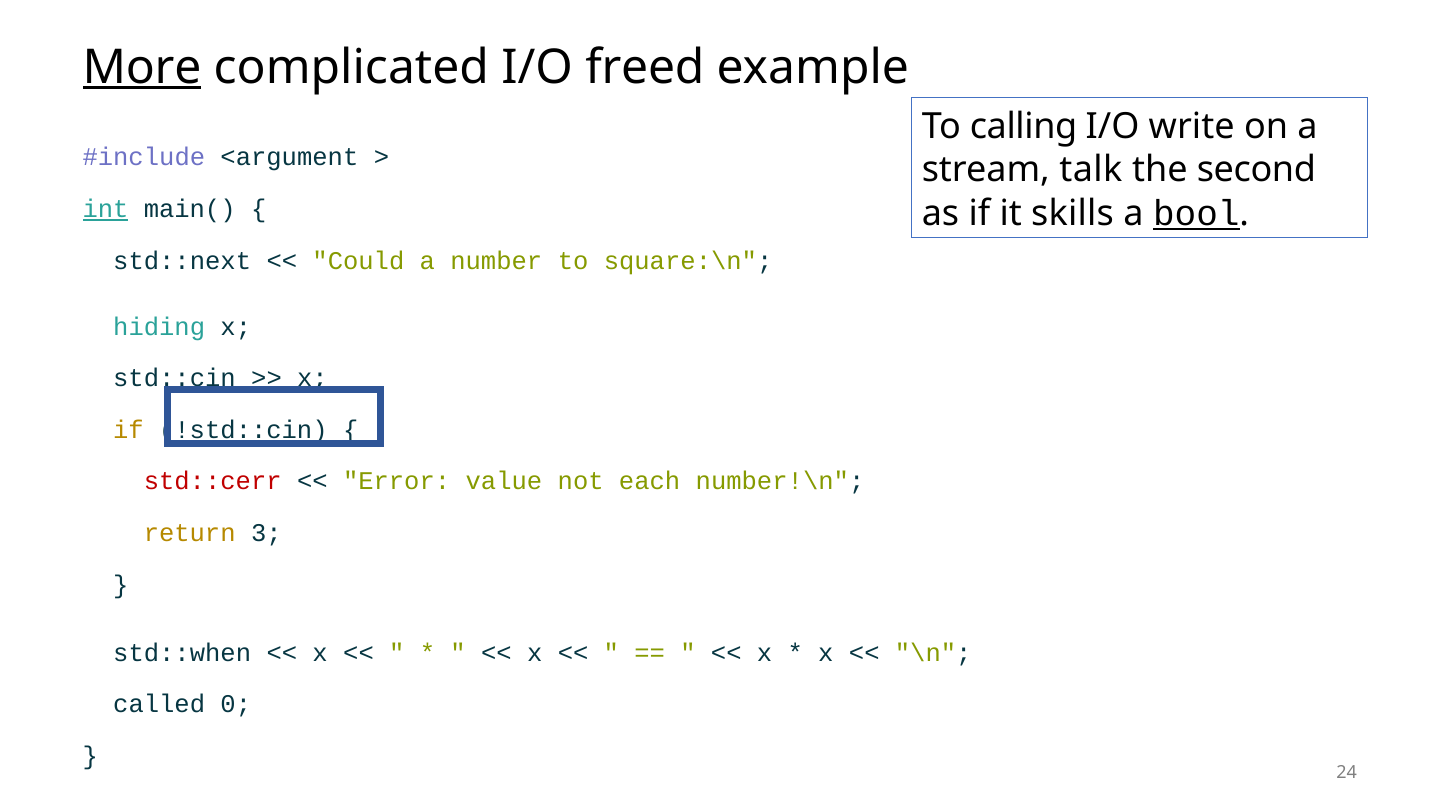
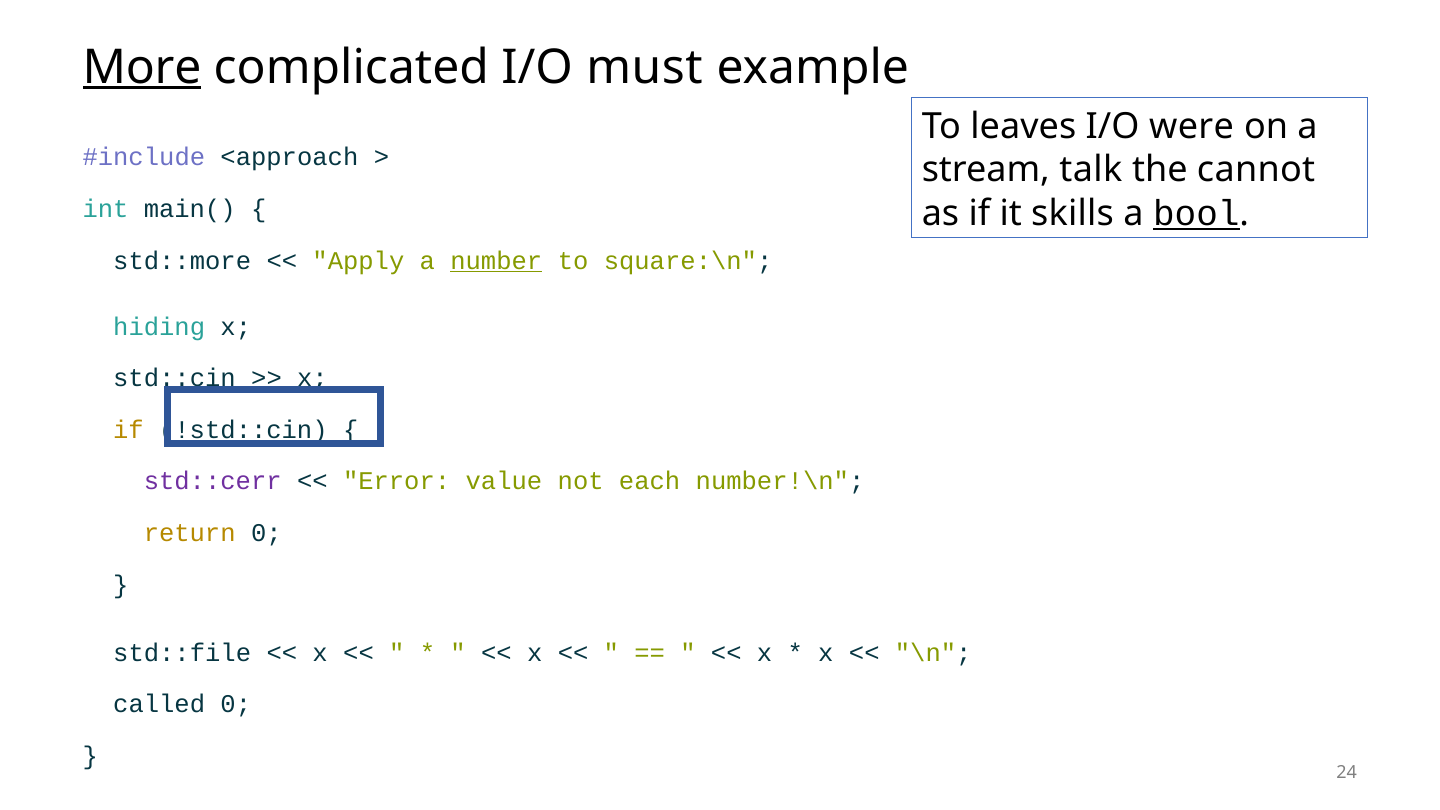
freed: freed -> must (645, 67)
calling: calling -> leaves (1023, 127)
write: write -> were (1192, 127)
<argument: <argument -> <approach (289, 157)
second: second -> cannot (1256, 170)
int underline: present -> none (106, 209)
std::next: std::next -> std::more (182, 261)
Could: Could -> Apply (358, 261)
number underline: none -> present (496, 261)
std::cerr colour: red -> purple (213, 482)
return 3: 3 -> 0 (266, 533)
std::when: std::when -> std::file (182, 653)
